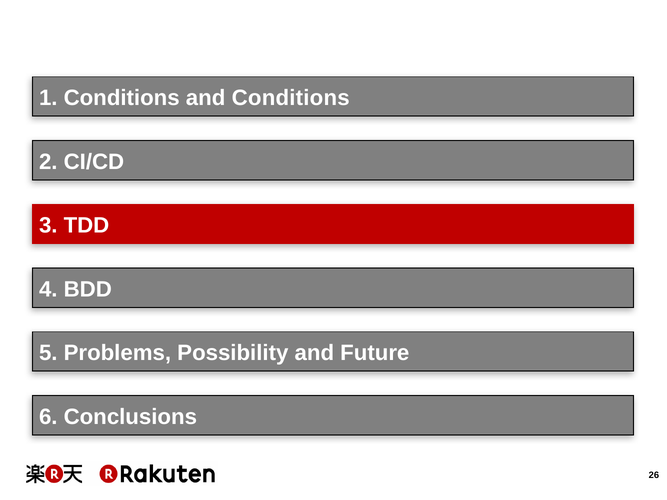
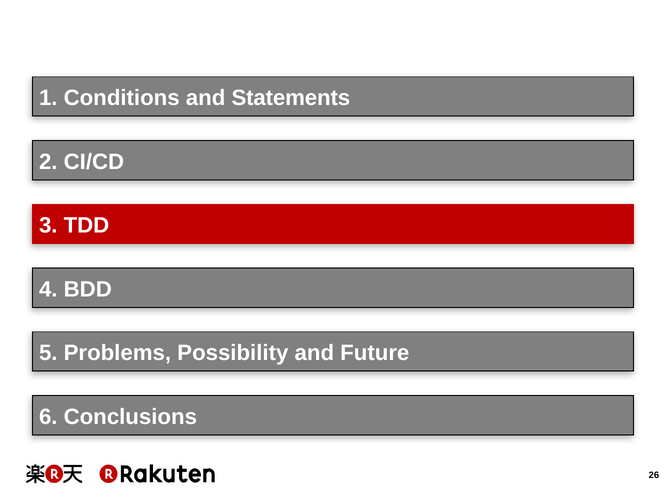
and Conditions: Conditions -> Statements (291, 98)
